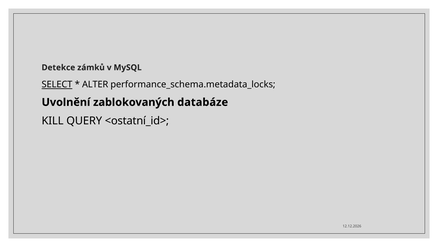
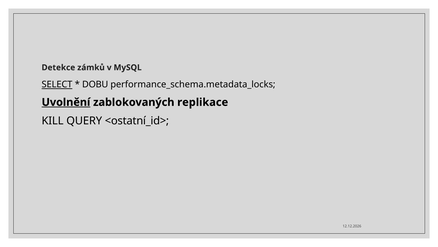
ALTER: ALTER -> DOBU (95, 84)
Uvolnění underline: none -> present (66, 102)
databáze: databáze -> replikace (203, 102)
